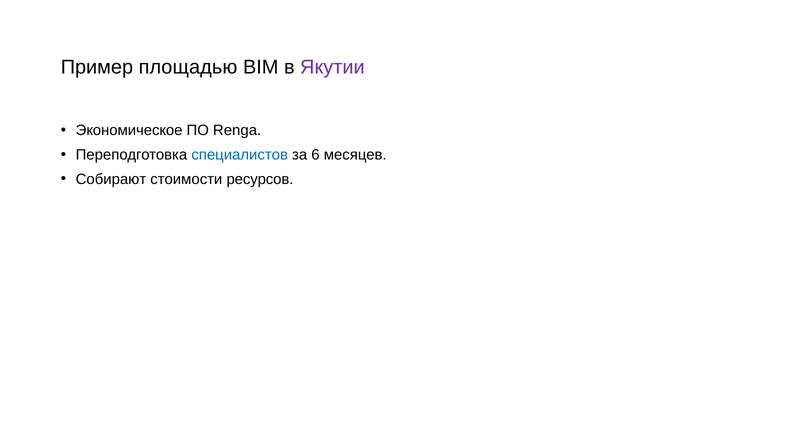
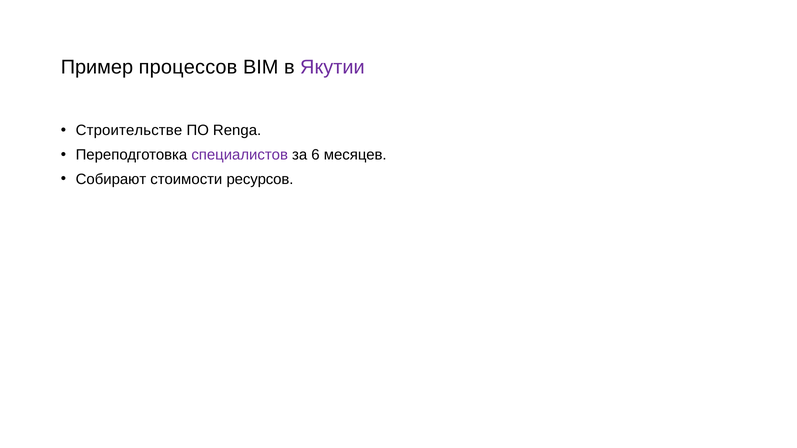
площадью: площадью -> процессов (188, 67)
Экономическое: Экономическое -> Строительстве (129, 130)
специалистов colour: blue -> purple (240, 155)
